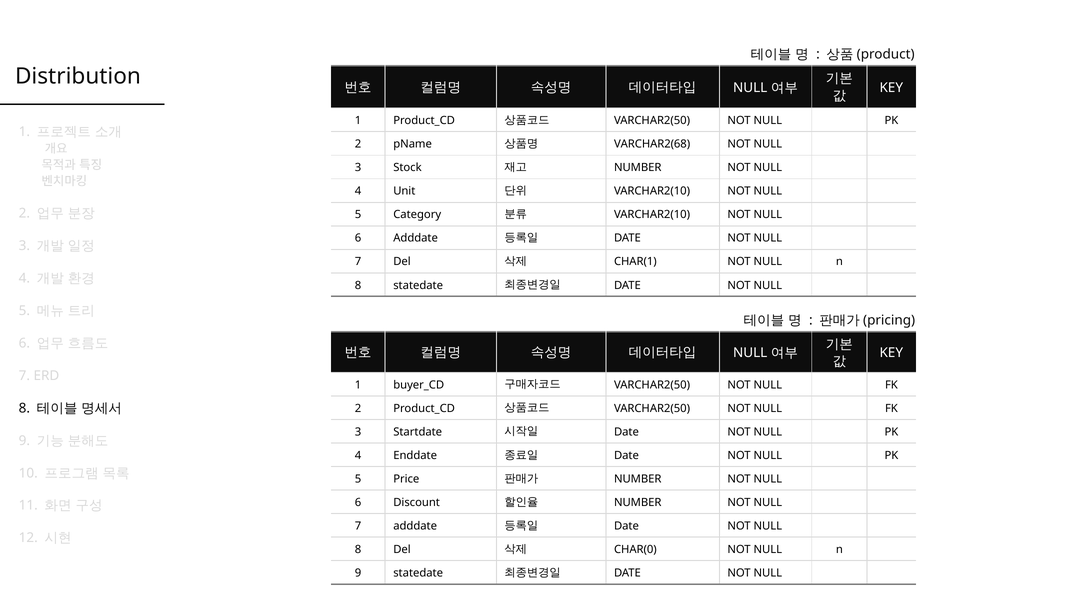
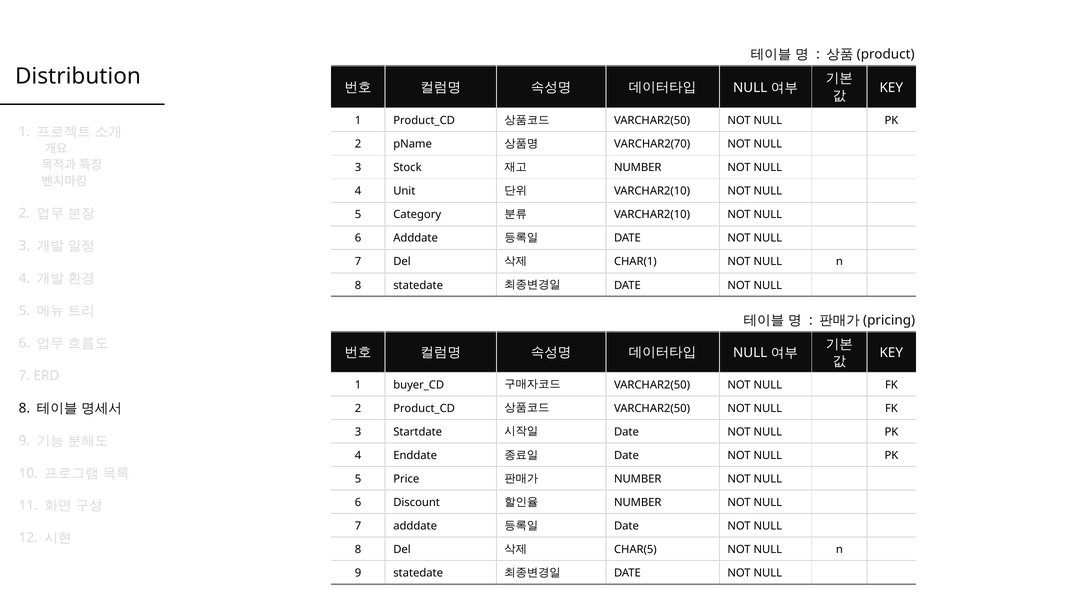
VARCHAR2(68: VARCHAR2(68 -> VARCHAR2(70 (652, 144)
CHAR(0: CHAR(0 -> CHAR(5 (635, 550)
